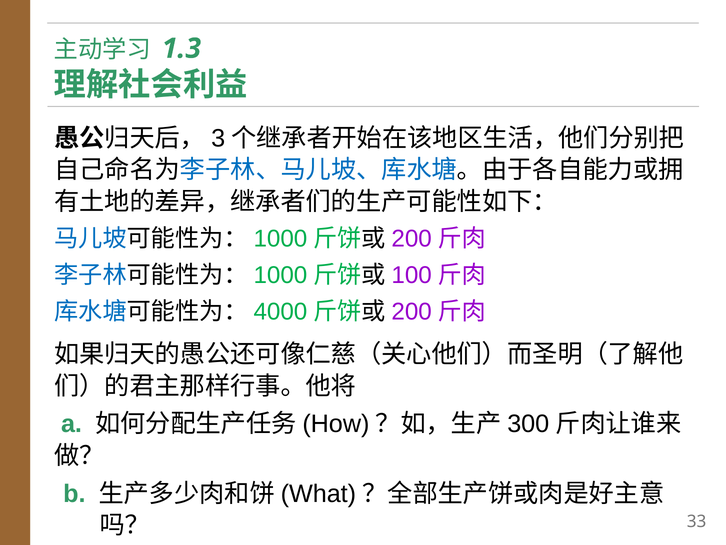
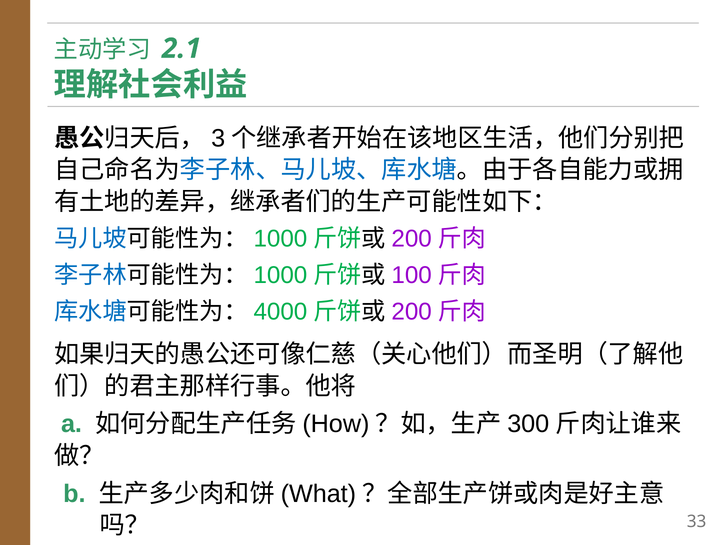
1.3: 1.3 -> 2.1 (181, 48)
